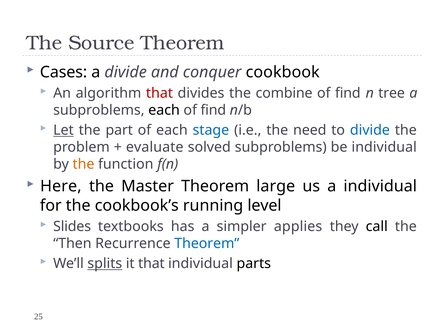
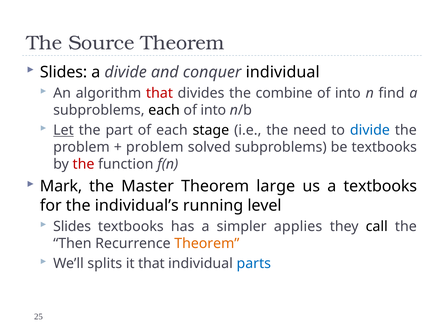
Cases: Cases -> Slides (64, 72)
conquer cookbook: cookbook -> individual (283, 72)
find: find -> into (348, 93)
tree: tree -> find (391, 93)
find: find -> into (213, 110)
stage colour: blue -> black (211, 130)
evaluate: evaluate -> problem (155, 147)
be individual: individual -> textbooks (384, 147)
the colour: orange -> red (84, 164)
Here: Here -> Mark (61, 186)
a individual: individual -> textbooks (380, 186)
cookbook’s: cookbook’s -> individual’s (137, 205)
Theorem colour: blue -> orange (207, 244)
splits underline: present -> none (105, 264)
parts colour: black -> blue (254, 264)
